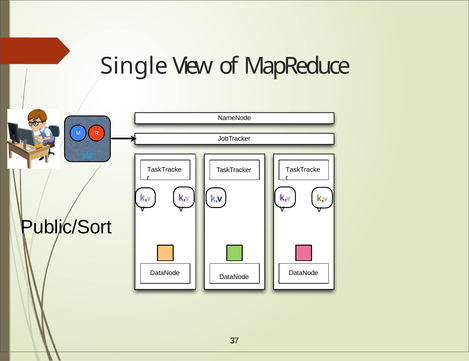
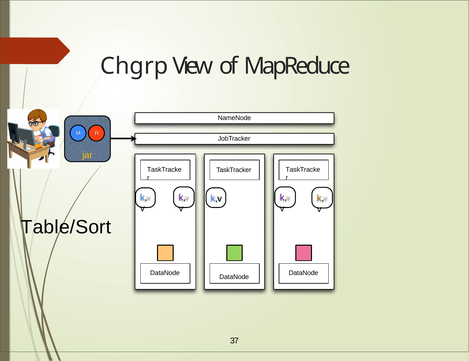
Single: Single -> Chgrp (134, 66)
jar colour: light blue -> yellow (87, 155)
Public/Sort: Public/Sort -> Table/Sort (66, 227)
